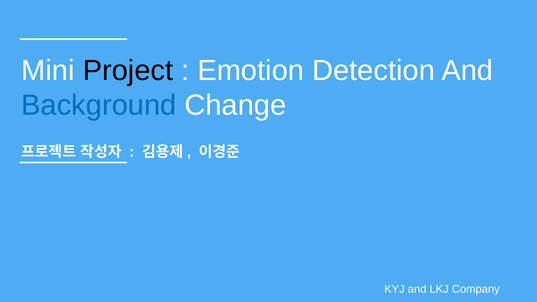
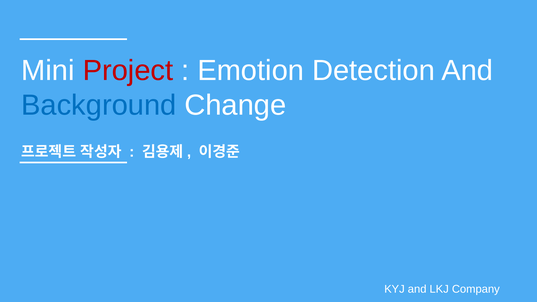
Project colour: black -> red (128, 70)
